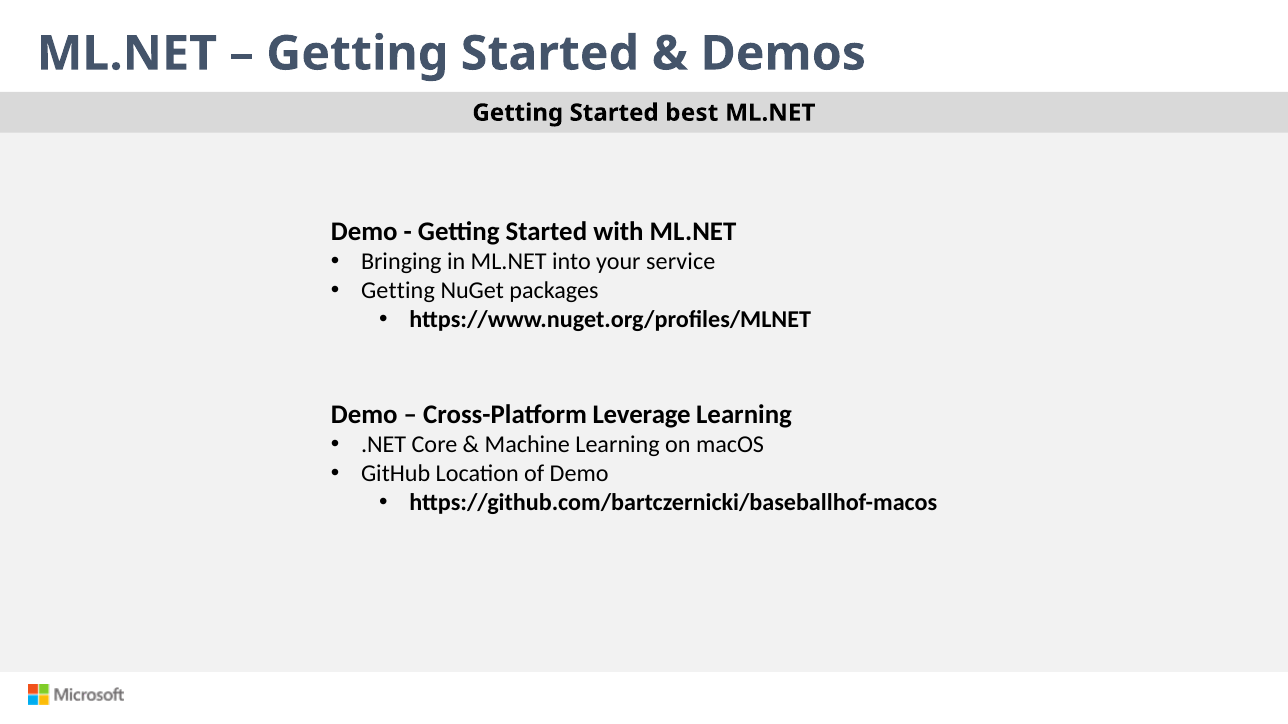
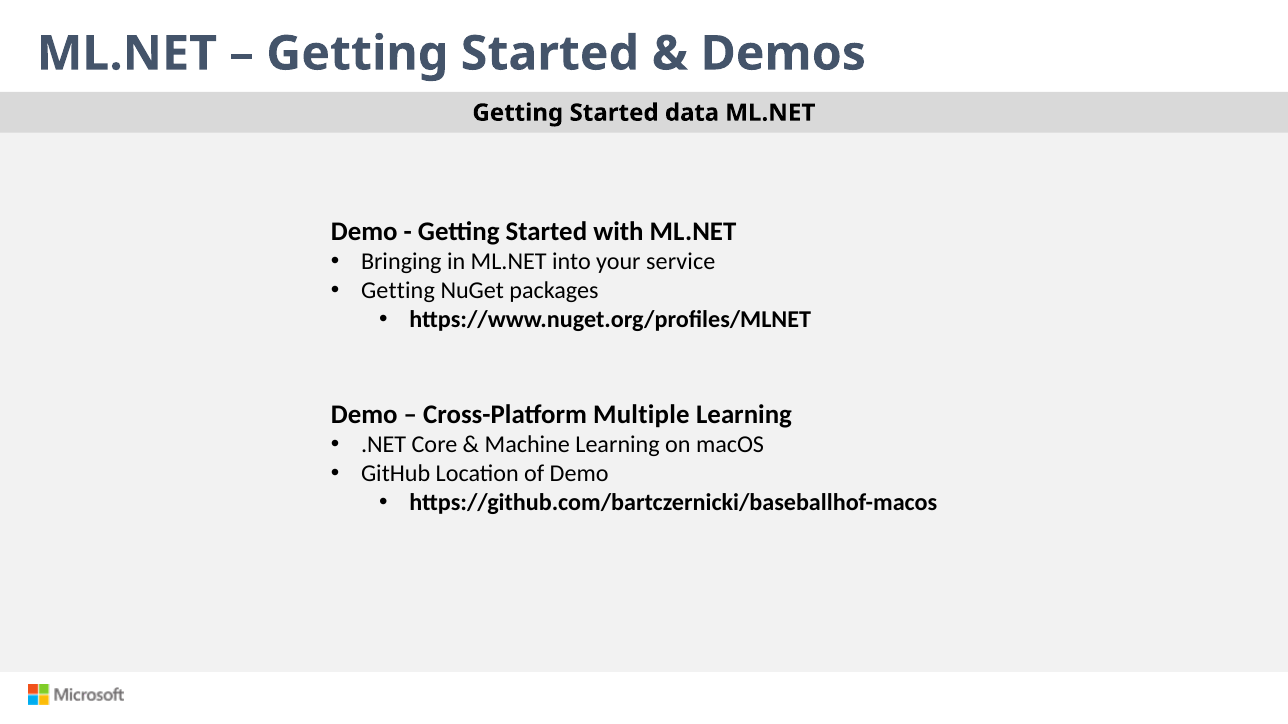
best: best -> data (692, 113)
Leverage: Leverage -> Multiple (641, 415)
